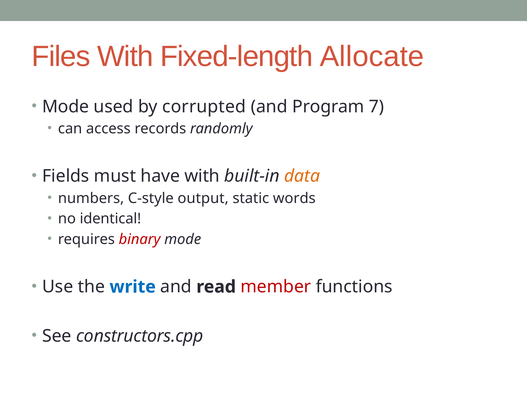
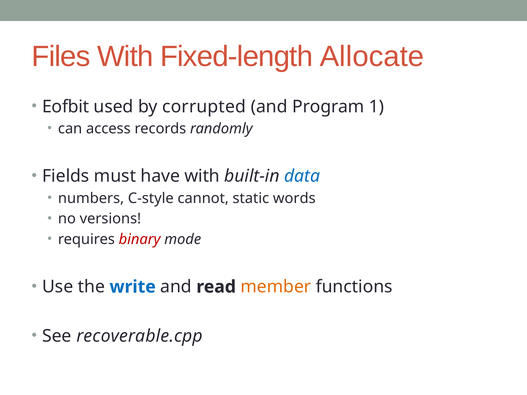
Mode: Mode -> Eofbit (66, 107)
7: 7 -> 1 (377, 107)
data colour: orange -> blue (302, 176)
output: output -> cannot (203, 198)
identical: identical -> versions (110, 219)
member colour: red -> orange (276, 287)
constructors.cpp: constructors.cpp -> recoverable.cpp (140, 336)
